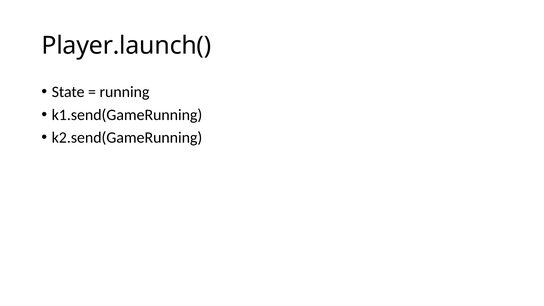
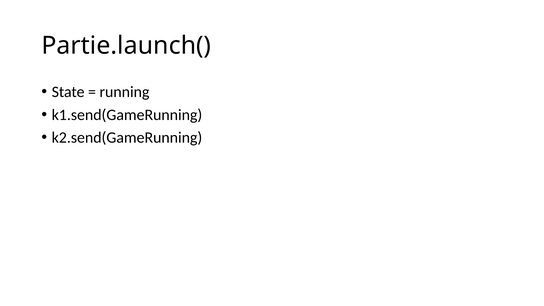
Player.launch(: Player.launch( -> Partie.launch( (126, 46)
